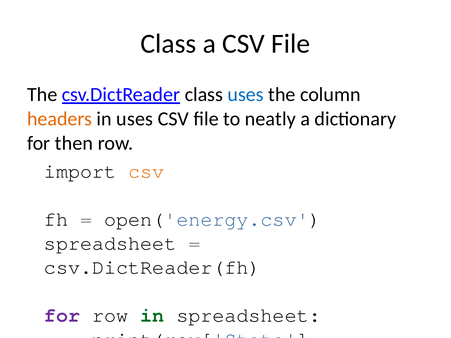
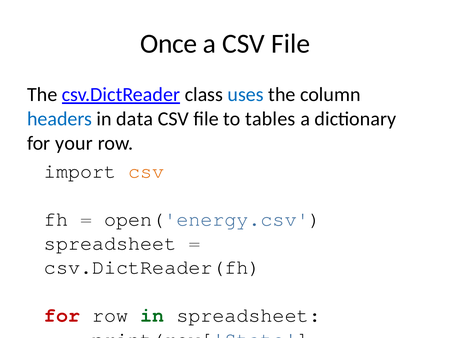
Class: Class -> Once (169, 44)
headers colour: orange -> blue (60, 119)
in uses: uses -> data (135, 119)
neatly: neatly -> tables (270, 119)
then: then -> your (74, 143)
for colour: purple -> red (62, 316)
